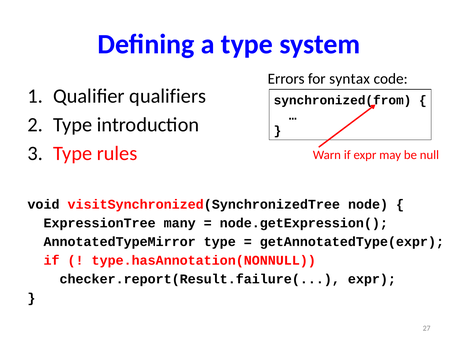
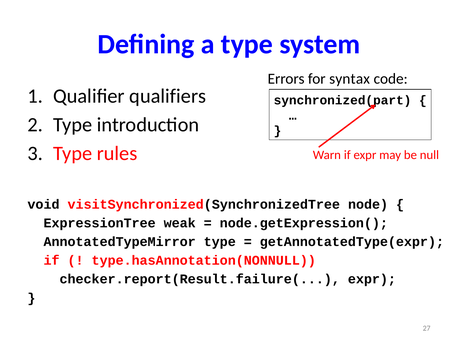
synchronized(from: synchronized(from -> synchronized(part (343, 100)
many: many -> weak (180, 223)
